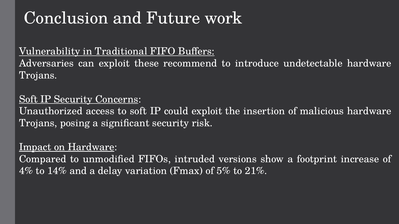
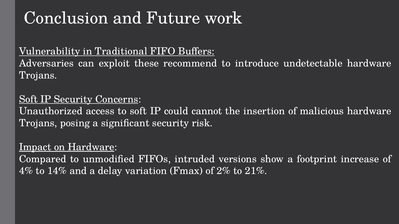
could exploit: exploit -> cannot (207, 111)
5%: 5% -> 2% (224, 171)
